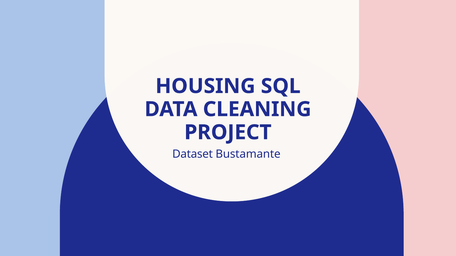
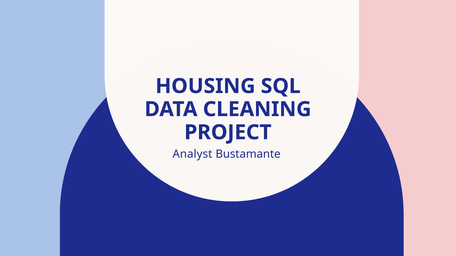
Dataset: Dataset -> Analyst (192, 154)
